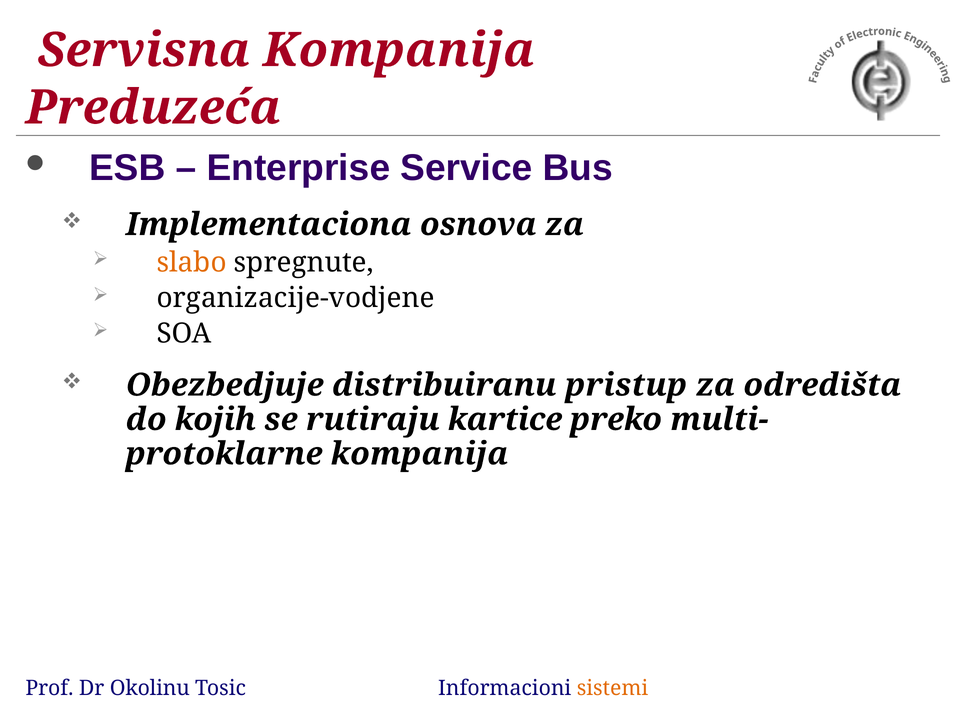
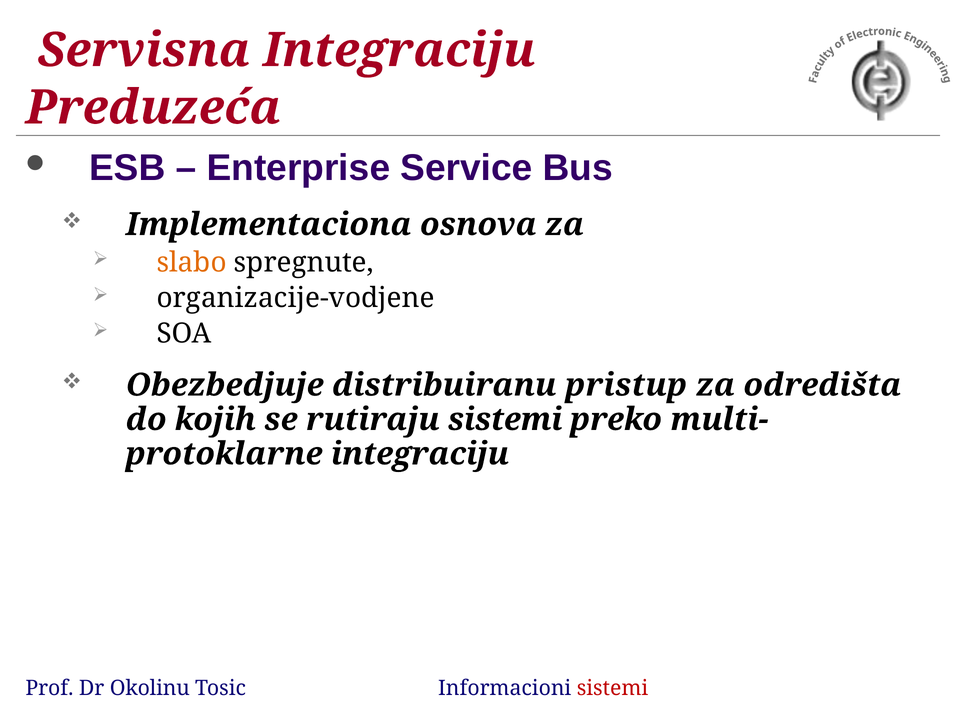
Servisna Kompanija: Kompanija -> Integraciju (399, 50)
rutiraju kartice: kartice -> sistemi (505, 419)
kompanija: kompanija -> integraciju (420, 454)
sistemi colour: orange -> red (612, 688)
